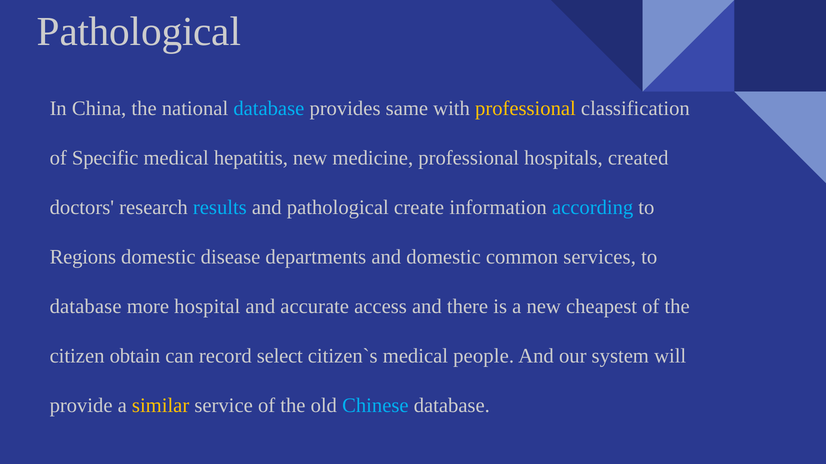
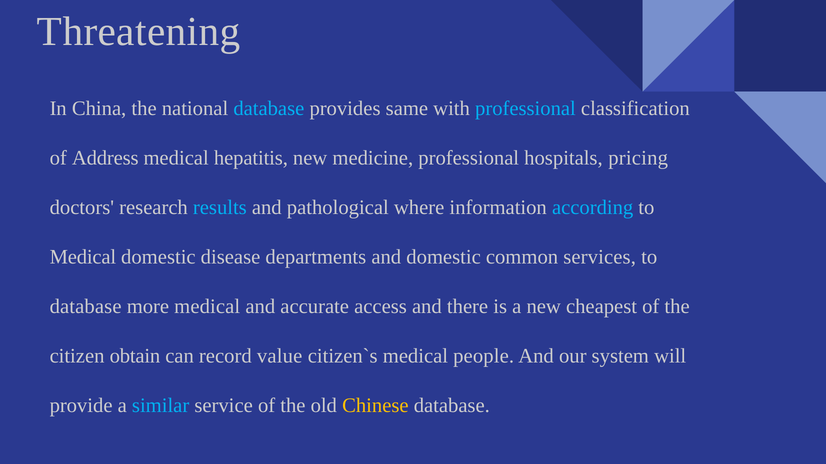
Pathological: Pathological -> Threatening (139, 32)
professional colour: yellow -> light blue (525, 109)
Specific: Specific -> Address (105, 158)
created: created -> pricing (638, 158)
create: create -> where (419, 208)
Regions: Regions -> Medical (83, 257)
more hospital: hospital -> medical (207, 307)
select: select -> value (280, 357)
similar colour: yellow -> light blue (161, 406)
Chinese colour: light blue -> yellow (375, 406)
